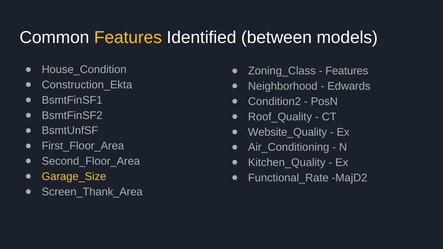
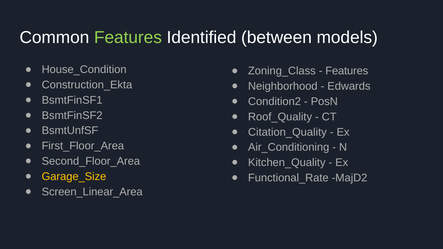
Features colour: yellow -> light green (128, 38)
Website_Quality: Website_Quality -> Citation_Quality (287, 132)
Screen_Thank_Area: Screen_Thank_Area -> Screen_Linear_Area (92, 192)
